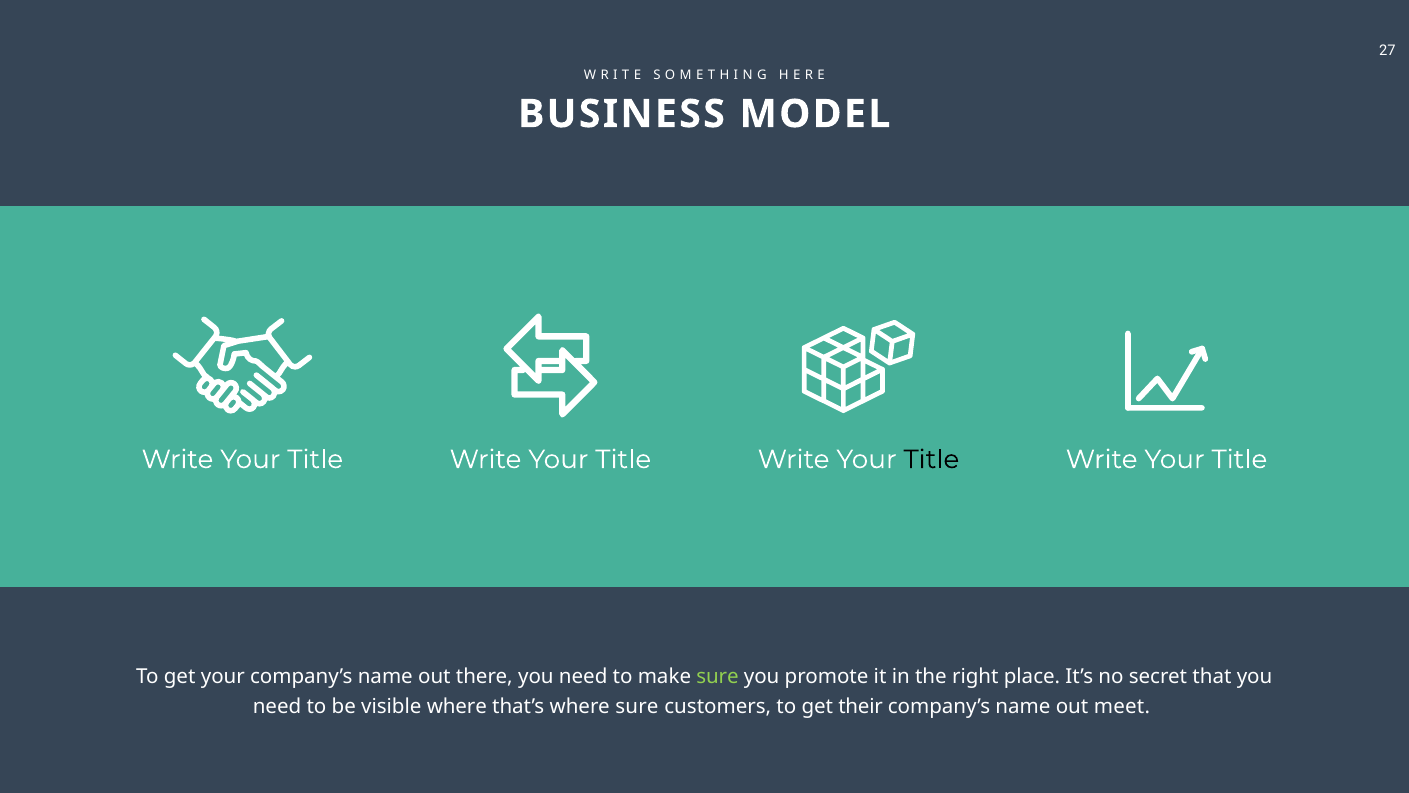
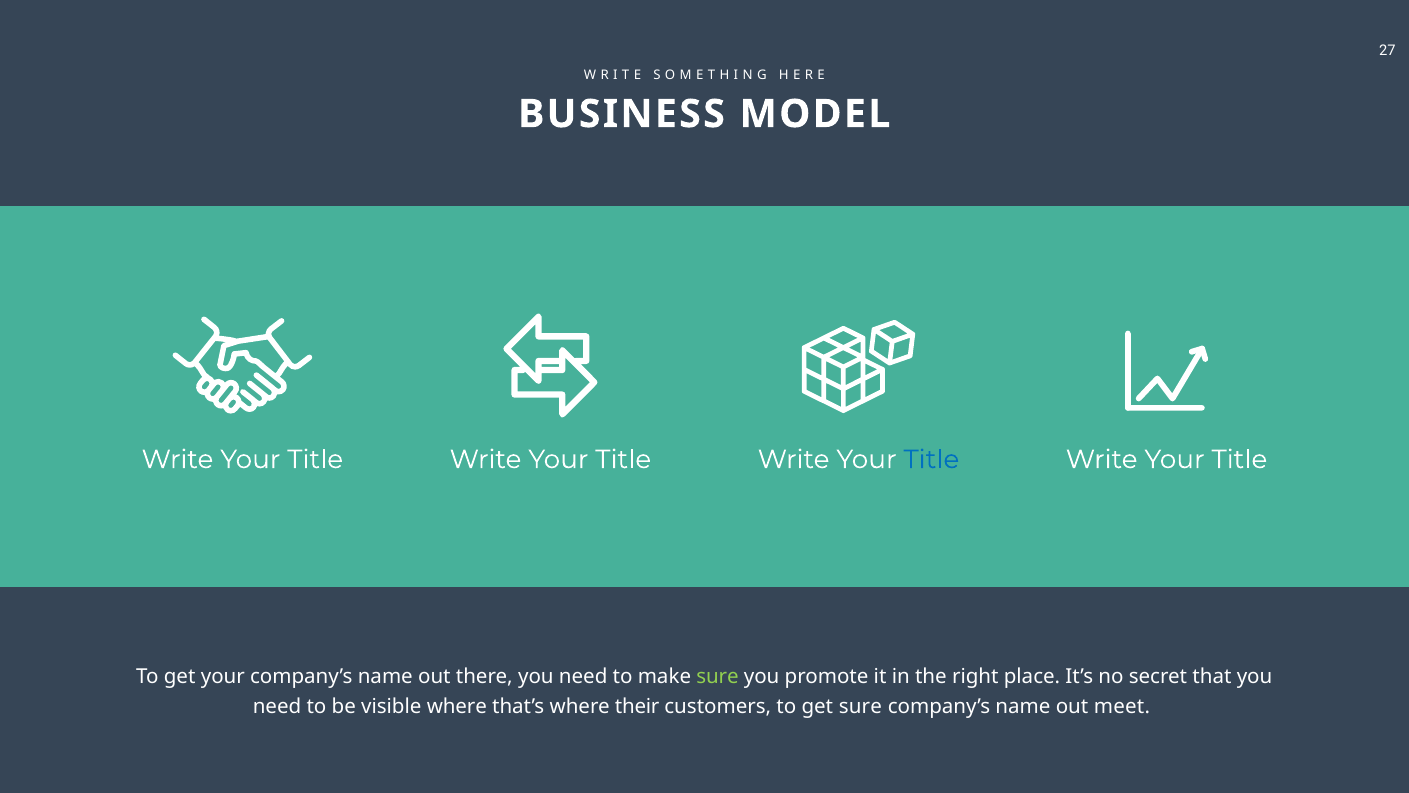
Title colour: black -> blue (931, 459)
where sure: sure -> their (637, 706)
get their: their -> sure (860, 706)
